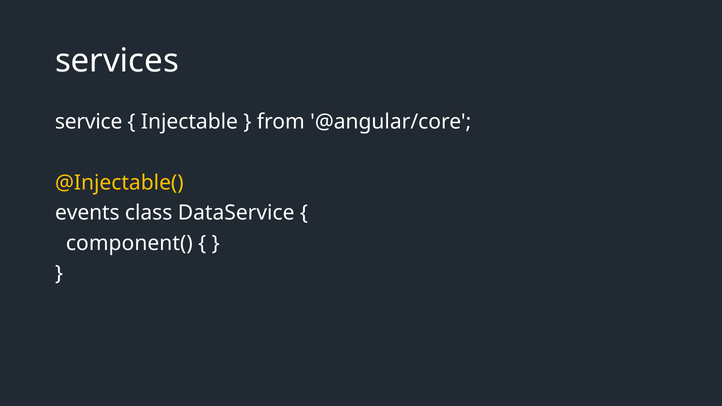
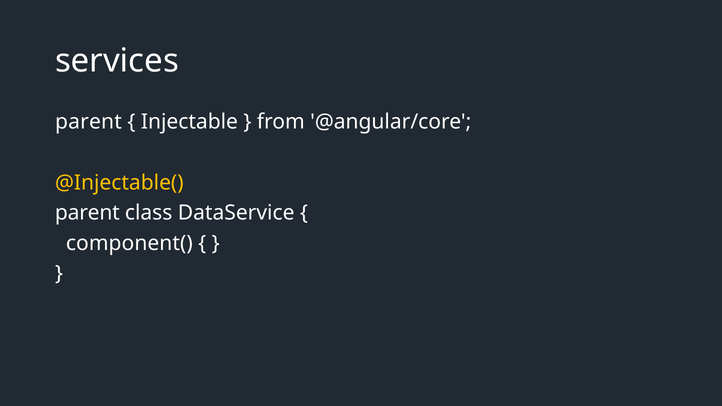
service: service -> parent (88, 122)
events: events -> parent (87, 213)
